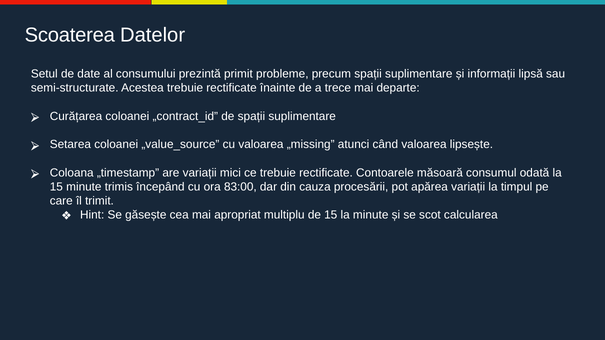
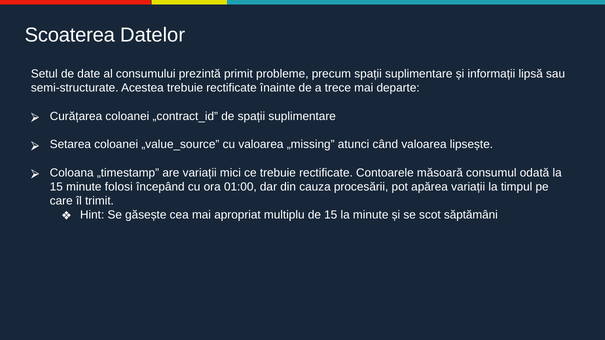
trimis: trimis -> folosi (119, 187)
83:00: 83:00 -> 01:00 (240, 187)
calcularea: calcularea -> săptămâni (471, 215)
